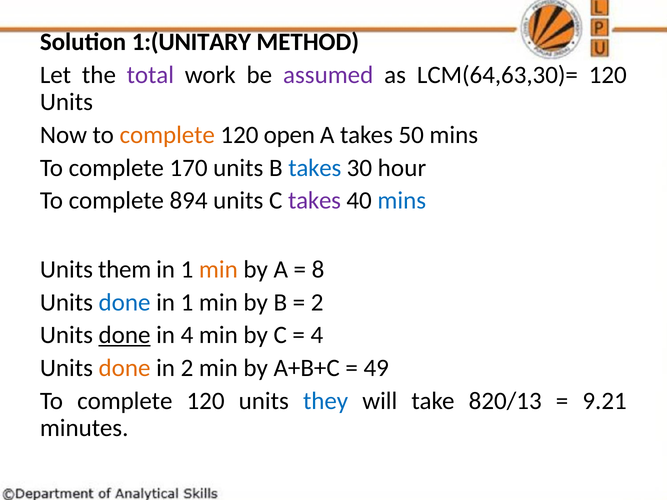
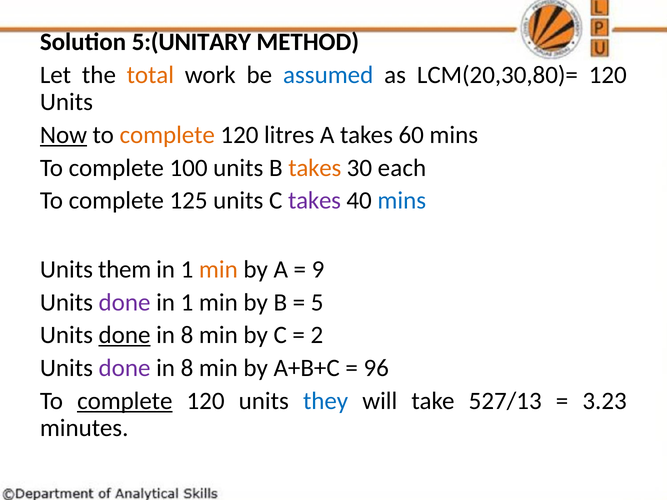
1:(UNITARY: 1:(UNITARY -> 5:(UNITARY (191, 42)
total colour: purple -> orange (150, 75)
assumed colour: purple -> blue (328, 75)
LCM(64,63,30)=: LCM(64,63,30)= -> LCM(20,30,80)= (497, 75)
Now underline: none -> present (63, 135)
open: open -> litres (289, 135)
50: 50 -> 60 (411, 135)
170: 170 -> 100 (189, 168)
takes colour: blue -> orange (315, 168)
hour: hour -> each (402, 168)
894: 894 -> 125 (189, 201)
8: 8 -> 9 (318, 270)
done colour: blue -> purple (125, 302)
2: 2 -> 5 (317, 302)
4: 4 -> 8 (187, 335)
4: 4 -> 2 (317, 335)
done colour: orange -> purple (125, 368)
2: 2 -> 8 (187, 368)
49: 49 -> 96 (376, 368)
complete underline: none -> present (125, 401)
820/13: 820/13 -> 527/13 (505, 401)
9.21: 9.21 -> 3.23 (605, 401)
